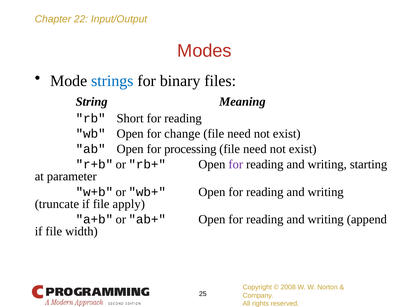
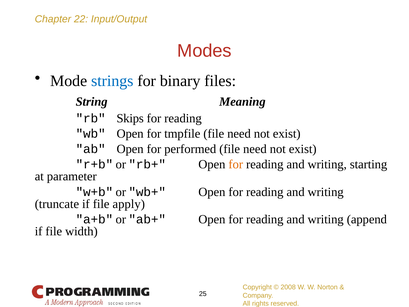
Short: Short -> Skips (130, 118)
change: change -> tmpfile (182, 134)
processing: processing -> performed (190, 149)
for colour: purple -> orange (236, 164)
